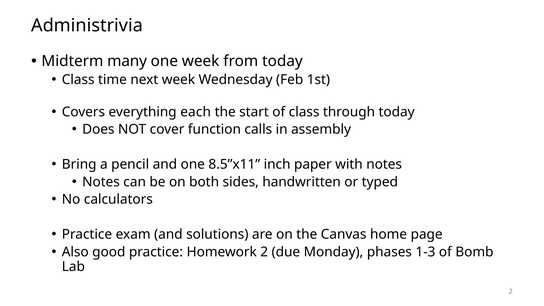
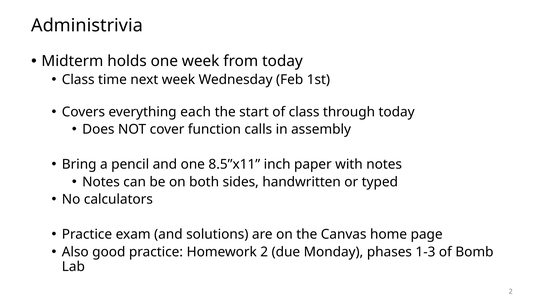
many: many -> holds (127, 61)
